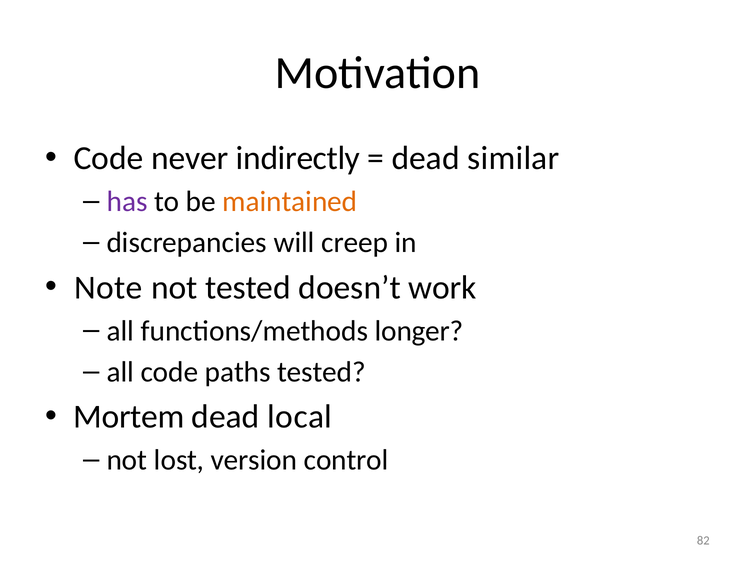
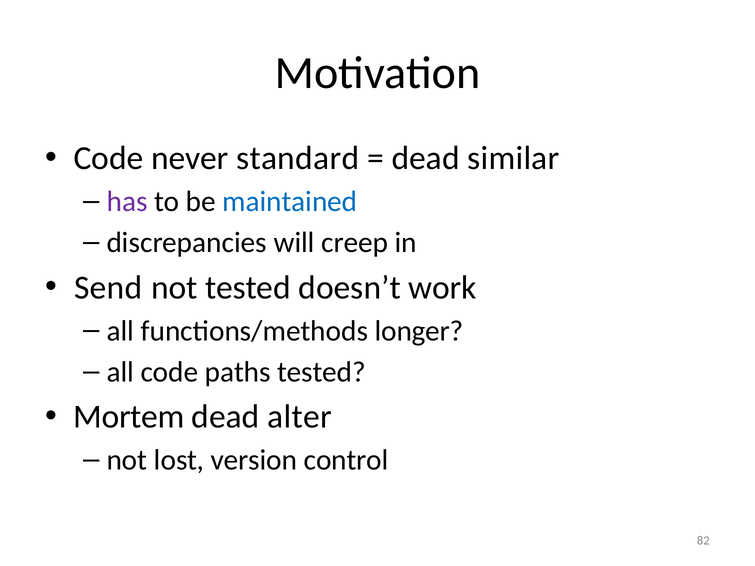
indirectly: indirectly -> standard (298, 158)
maintained colour: orange -> blue (290, 202)
Note: Note -> Send (108, 288)
local: local -> alter (300, 417)
